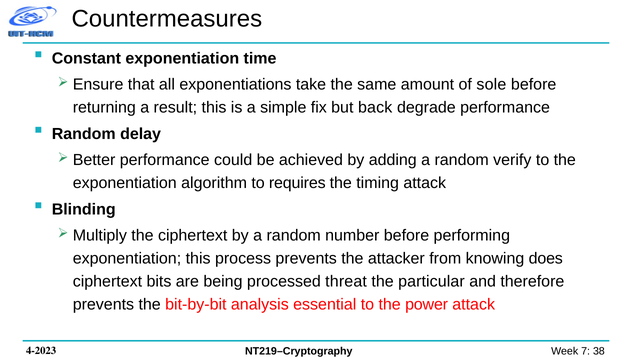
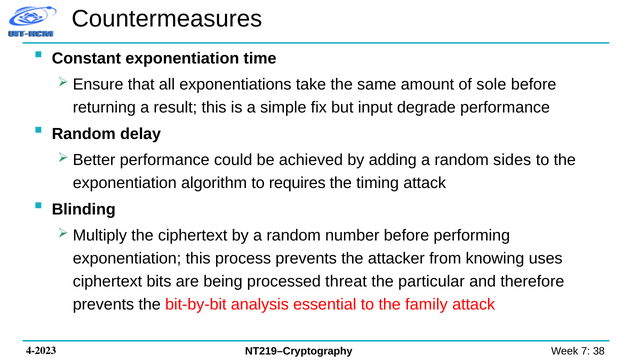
back: back -> input (375, 108)
verify: verify -> sides (512, 160)
does: does -> uses (546, 259)
power: power -> family (426, 305)
